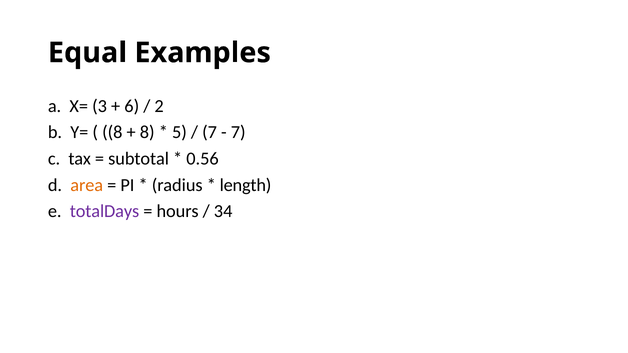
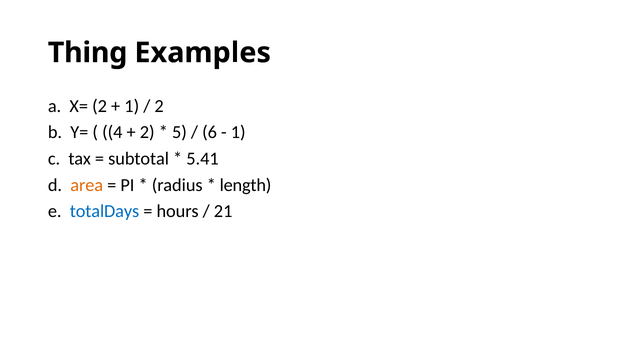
Equal: Equal -> Thing (88, 53)
X= 3: 3 -> 2 (100, 106)
6: 6 -> 1 (132, 106)
8: 8 -> 4 (112, 133)
8: 8 -> 2 (147, 133)
7: 7 -> 6 (210, 133)
7: 7 -> 1 (238, 133)
0.56: 0.56 -> 5.41 (202, 159)
totalDays colour: purple -> blue (105, 212)
34: 34 -> 21 (223, 212)
